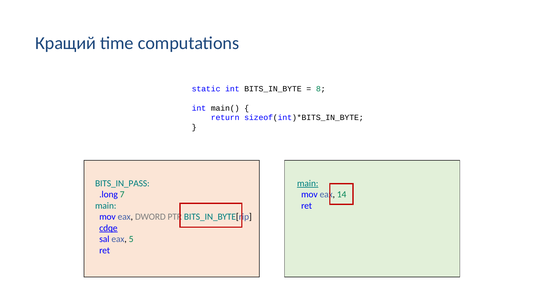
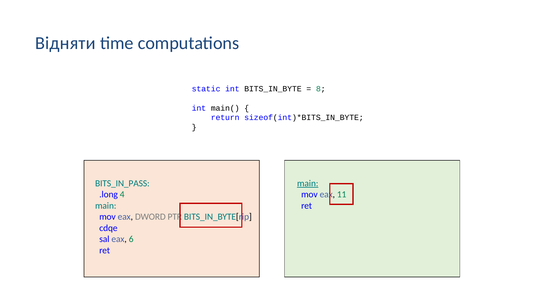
Кращий: Кращий -> Відняти (65, 43)
7: 7 -> 4 (122, 194)
14: 14 -> 11 (342, 194)
cdqe underline: present -> none (108, 228)
5: 5 -> 6 (131, 239)
